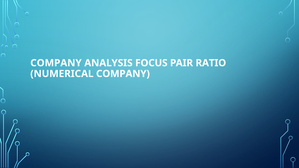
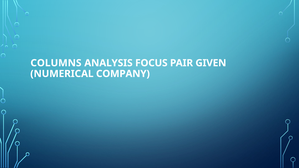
COMPANY: COMPANY -> COLUMNS (56, 63)
RATIO: RATIO -> GIVEN (211, 63)
